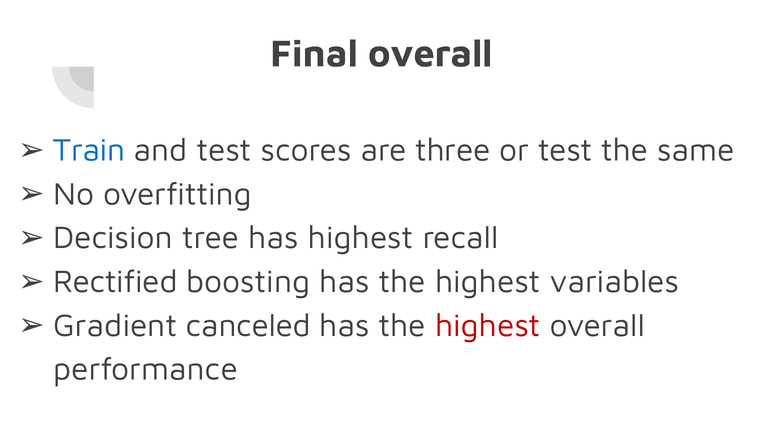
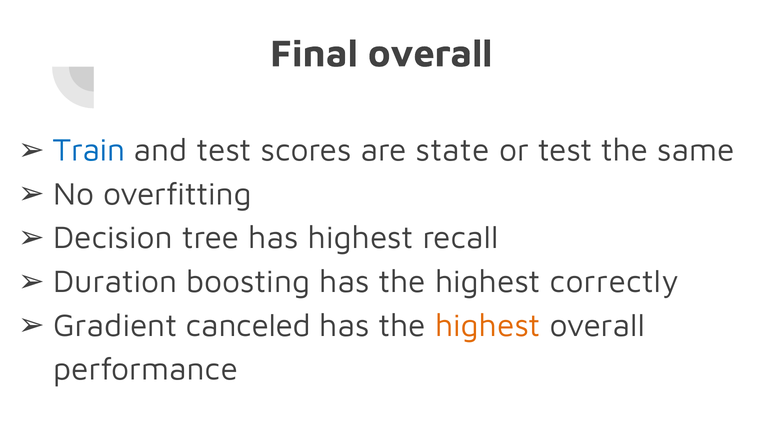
three: three -> state (453, 150)
Rectified: Rectified -> Duration (115, 281)
variables: variables -> correctly (614, 281)
highest colour: red -> orange (488, 325)
